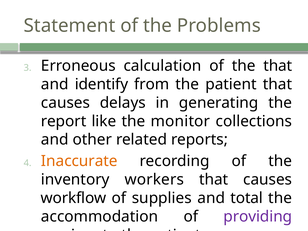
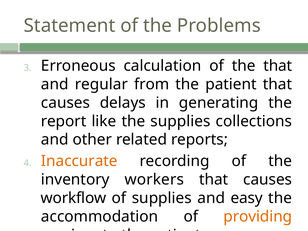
identify: identify -> regular (101, 84)
the monitor: monitor -> supplies (180, 121)
total: total -> easy (247, 198)
providing colour: purple -> orange (258, 217)
